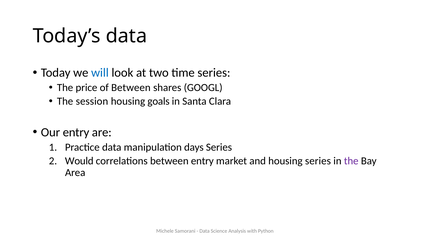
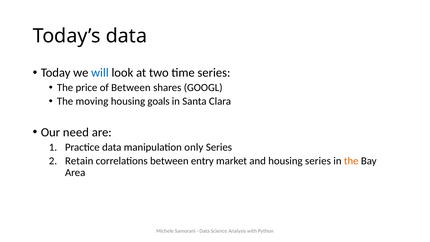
session: session -> moving (92, 101)
Our entry: entry -> need (76, 132)
days: days -> only (194, 147)
Would: Would -> Retain (79, 161)
the colour: purple -> orange (351, 161)
